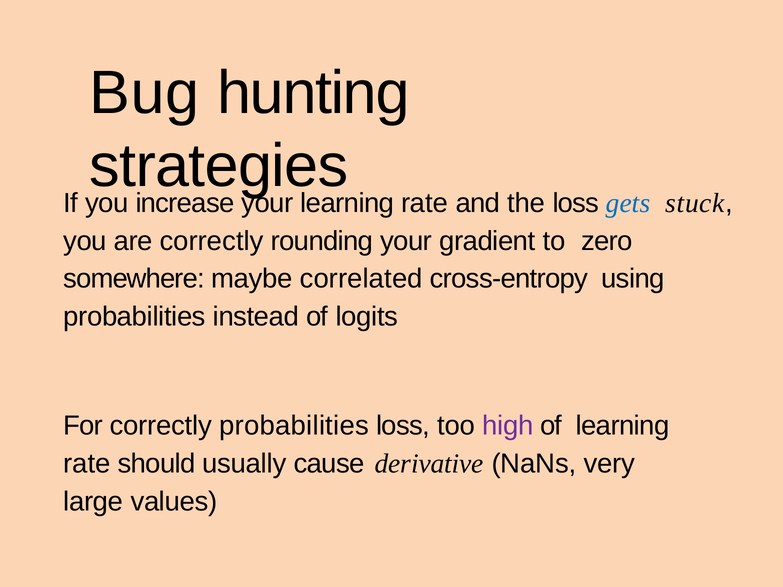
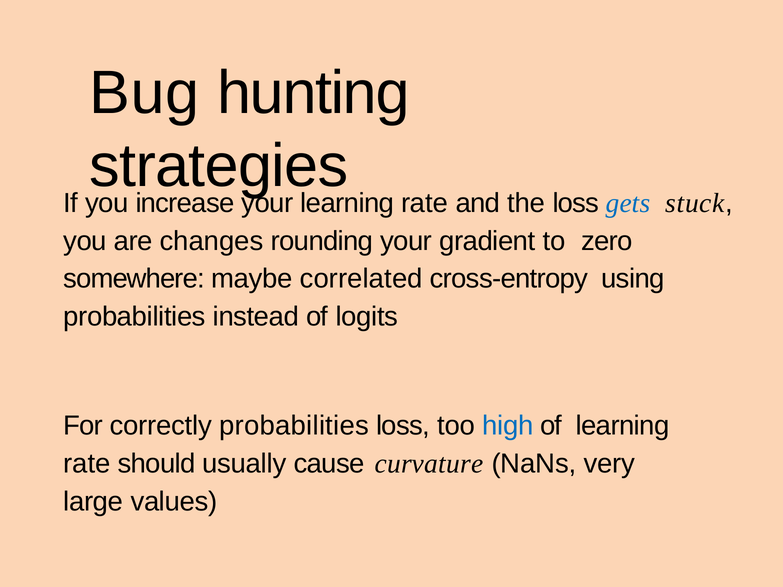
are correctly: correctly -> changes (212, 241)
high colour: purple -> blue (508, 426)
derivative: derivative -> curvature (429, 464)
